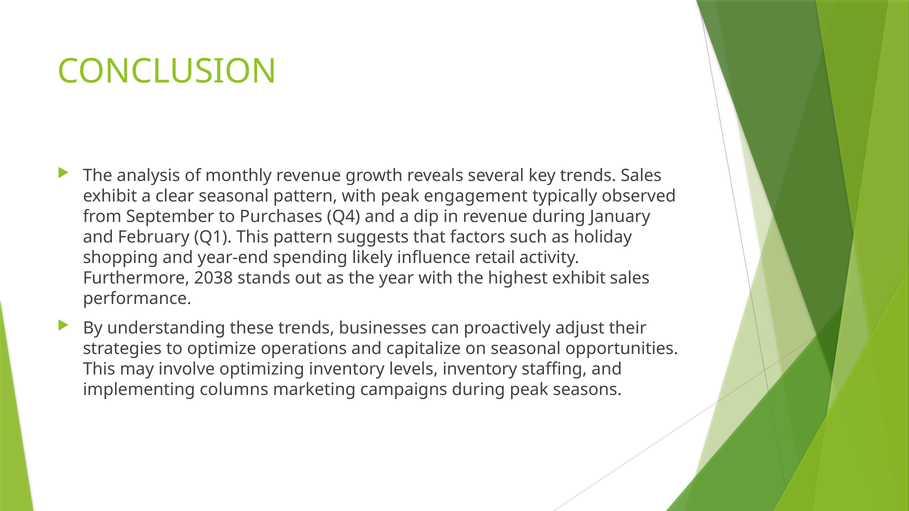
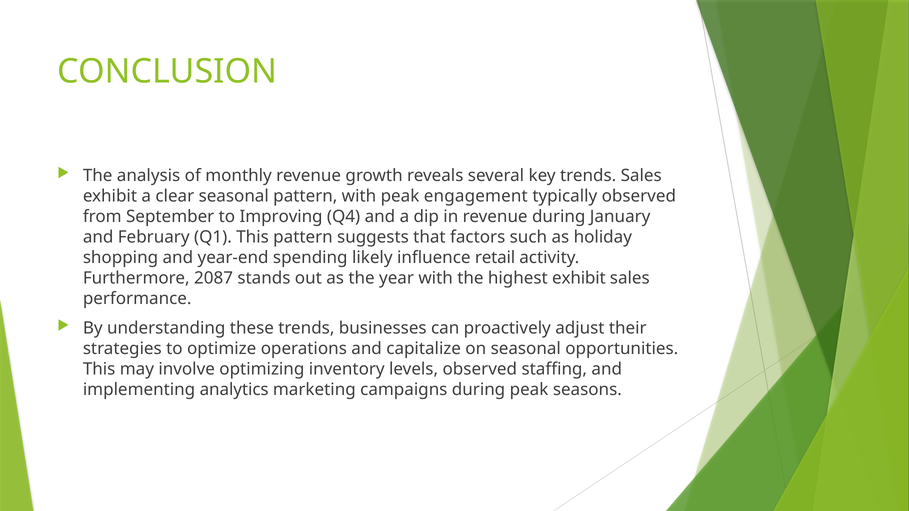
Purchases: Purchases -> Improving (281, 217)
2038: 2038 -> 2087 (214, 278)
levels inventory: inventory -> observed (480, 369)
columns: columns -> analytics (234, 390)
